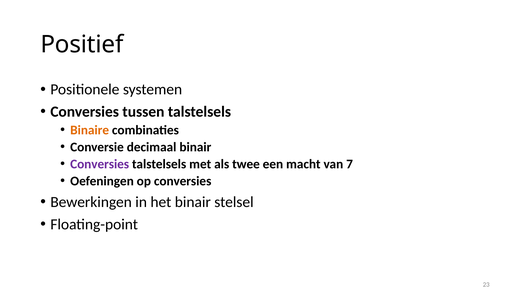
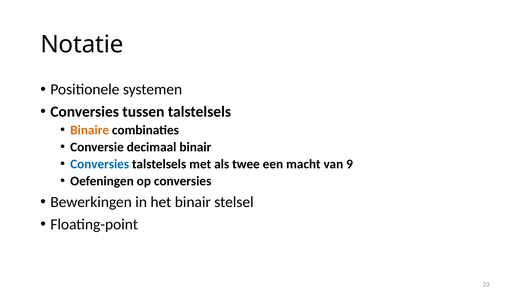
Positief: Positief -> Notatie (82, 45)
Conversies colour: purple -> blue (100, 164)
7: 7 -> 9 (350, 164)
